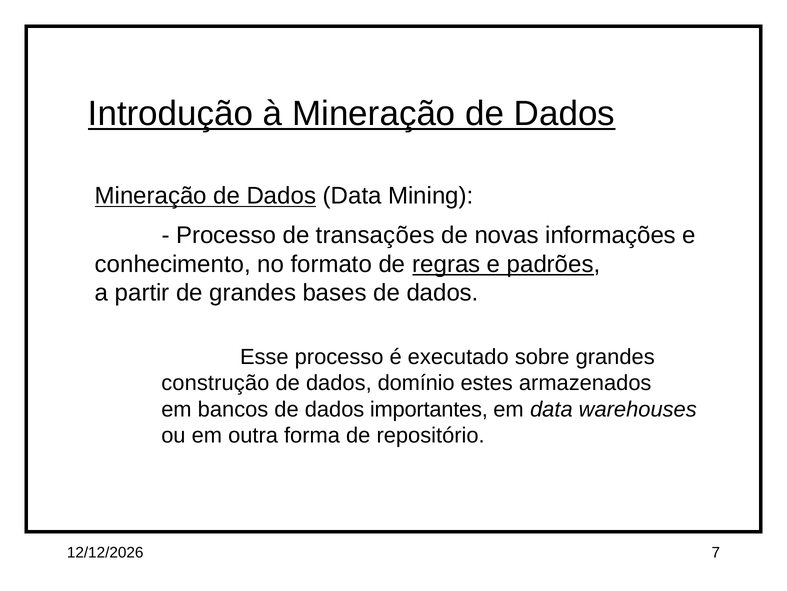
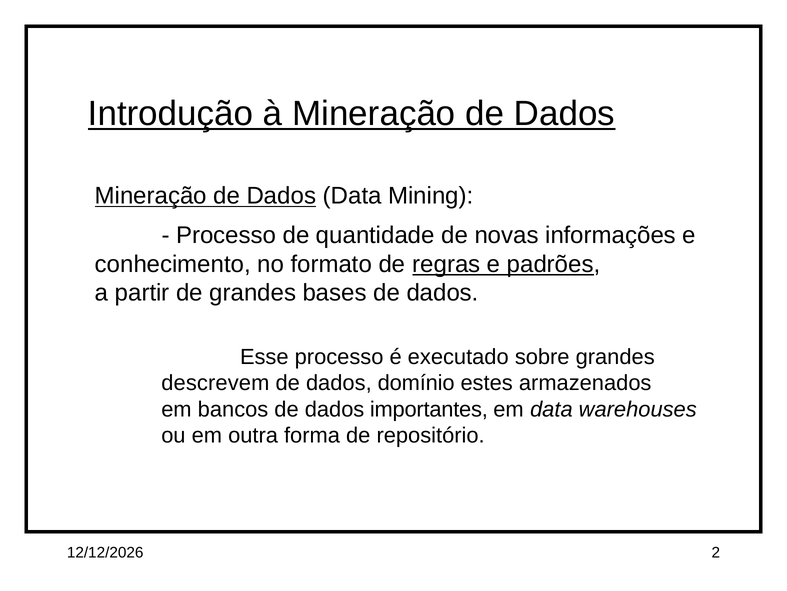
transações: transações -> quantidade (375, 235)
construção: construção -> descrevem (215, 383)
7: 7 -> 2 (716, 552)
